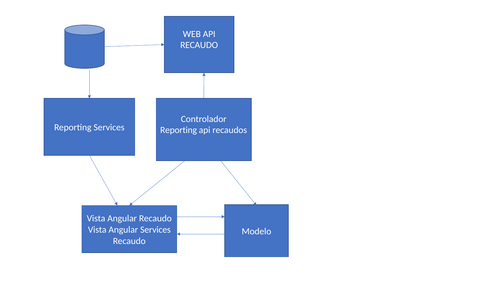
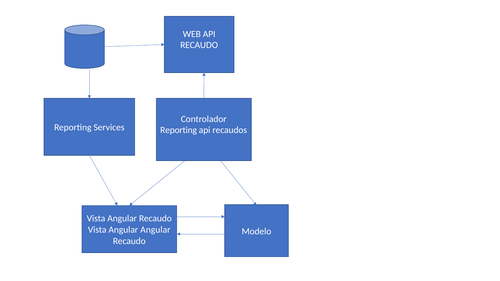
Angular Services: Services -> Angular (155, 230)
